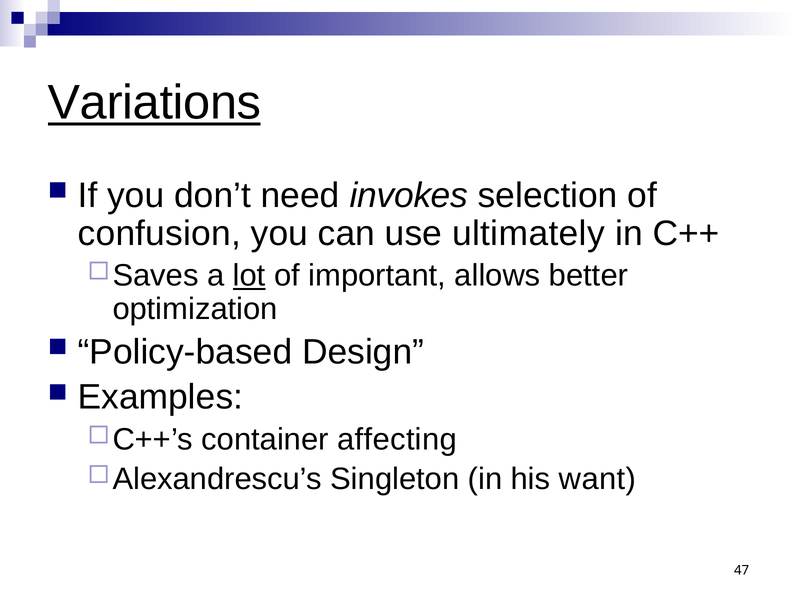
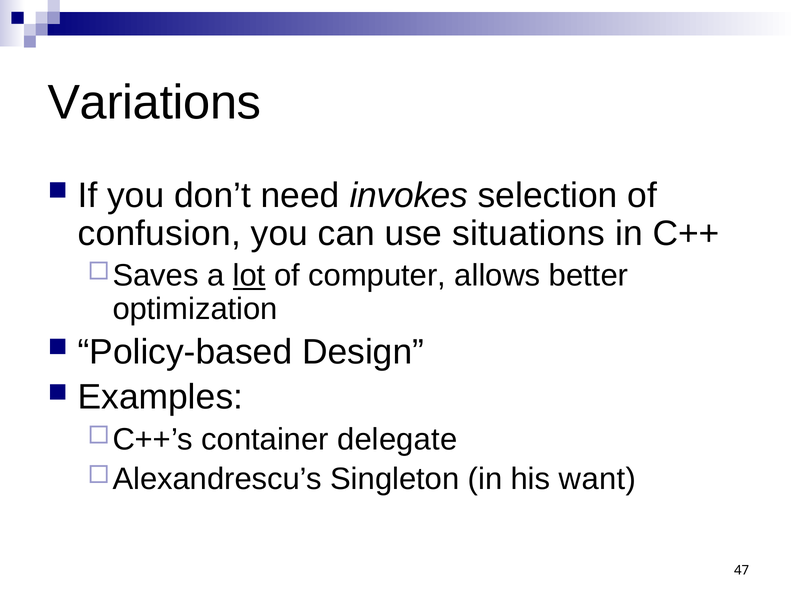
Variations underline: present -> none (154, 103)
ultimately: ultimately -> situations (528, 234)
important: important -> computer (377, 276)
affecting: affecting -> delegate (397, 440)
